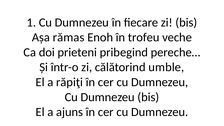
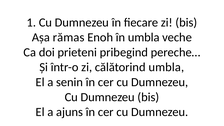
în trofeu: trofeu -> umbla (144, 37)
călătorind umble: umble -> umbla (166, 67)
răpiţi: răpiţi -> senin (70, 82)
